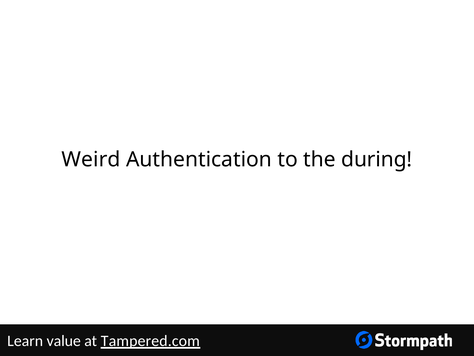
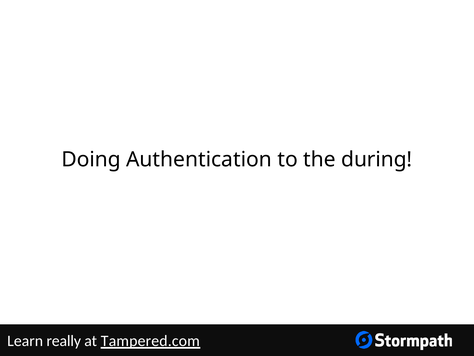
Weird: Weird -> Doing (91, 159)
value: value -> really (64, 341)
